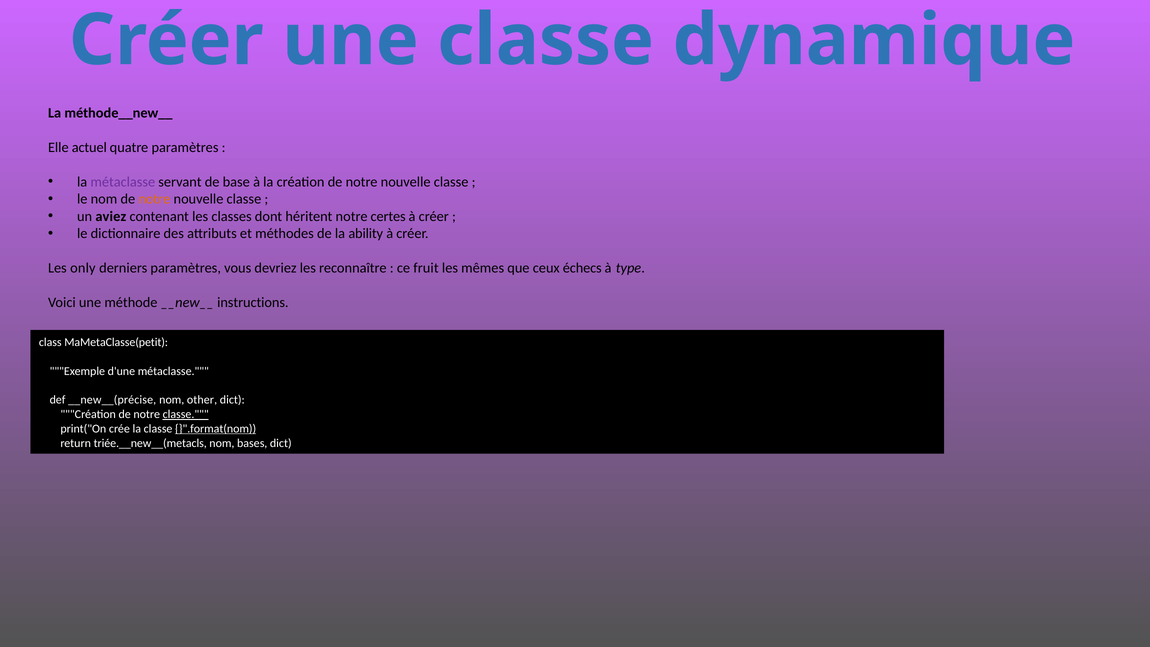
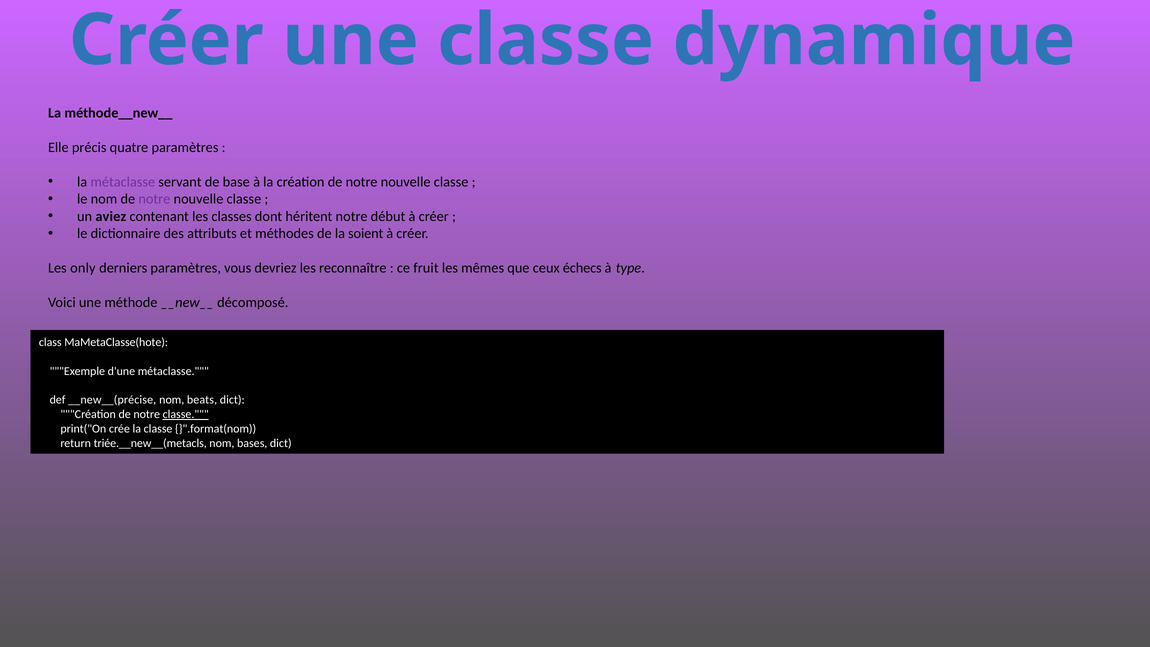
actuel: actuel -> précis (89, 147)
notre colour: orange -> purple (154, 199)
certes: certes -> début (388, 216)
ability: ability -> soient (366, 234)
instructions: instructions -> décomposé (253, 303)
MaMetaClasse(petit: MaMetaClasse(petit -> MaMetaClasse(hote (116, 342)
other: other -> beats (202, 400)
}".format(nom underline: present -> none (216, 429)
